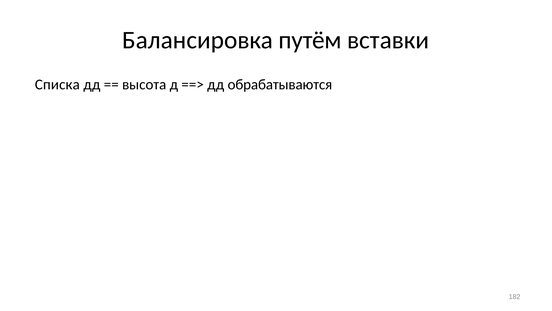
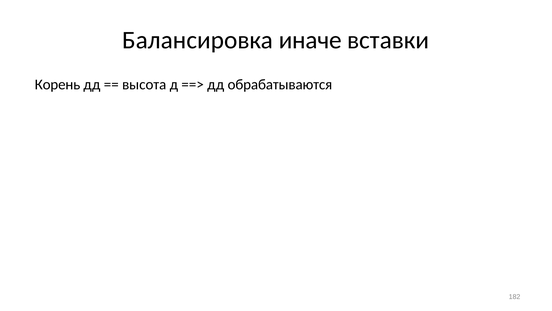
путём: путём -> иначе (310, 40)
Списка: Списка -> Корень (57, 85)
